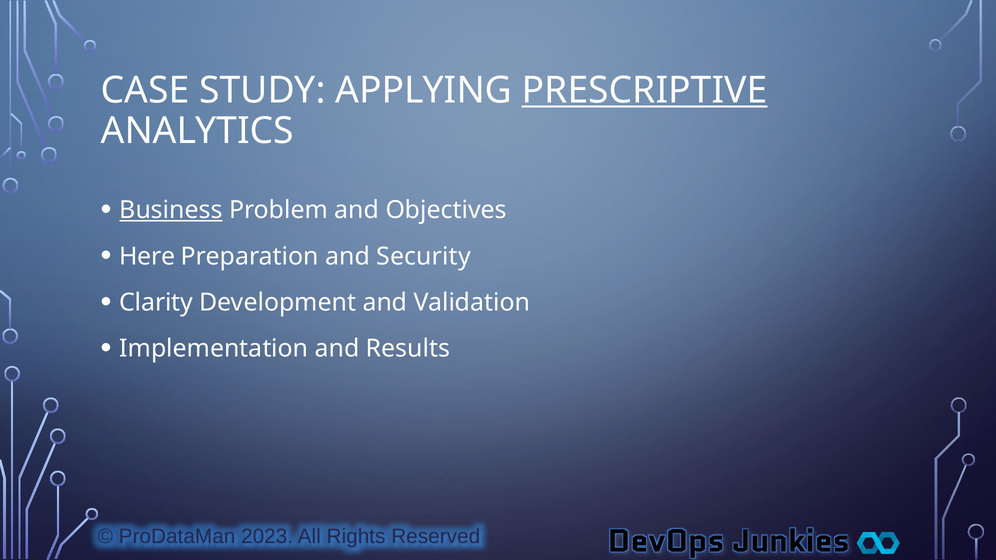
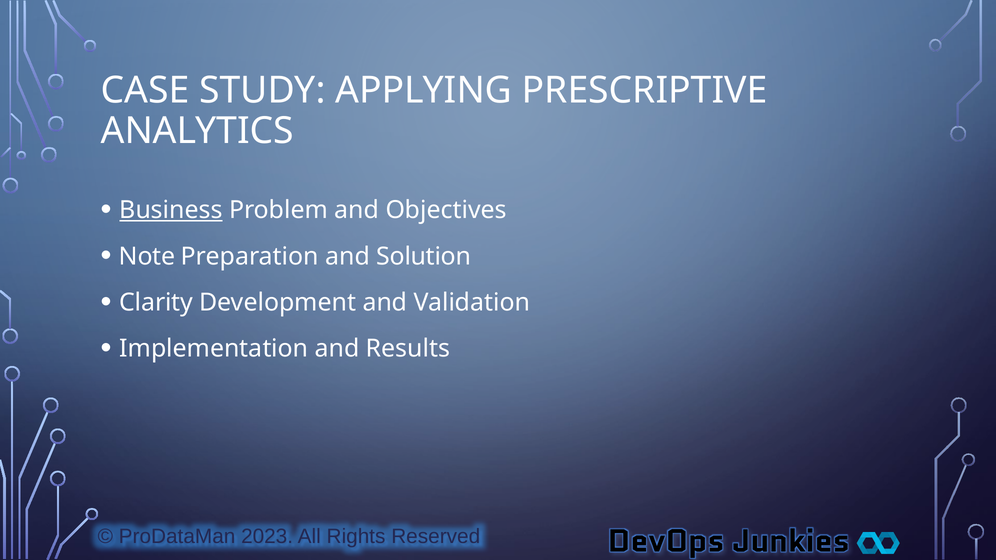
PRESCRIPTIVE underline: present -> none (645, 90)
Here: Here -> Note (147, 256)
Security: Security -> Solution (424, 256)
